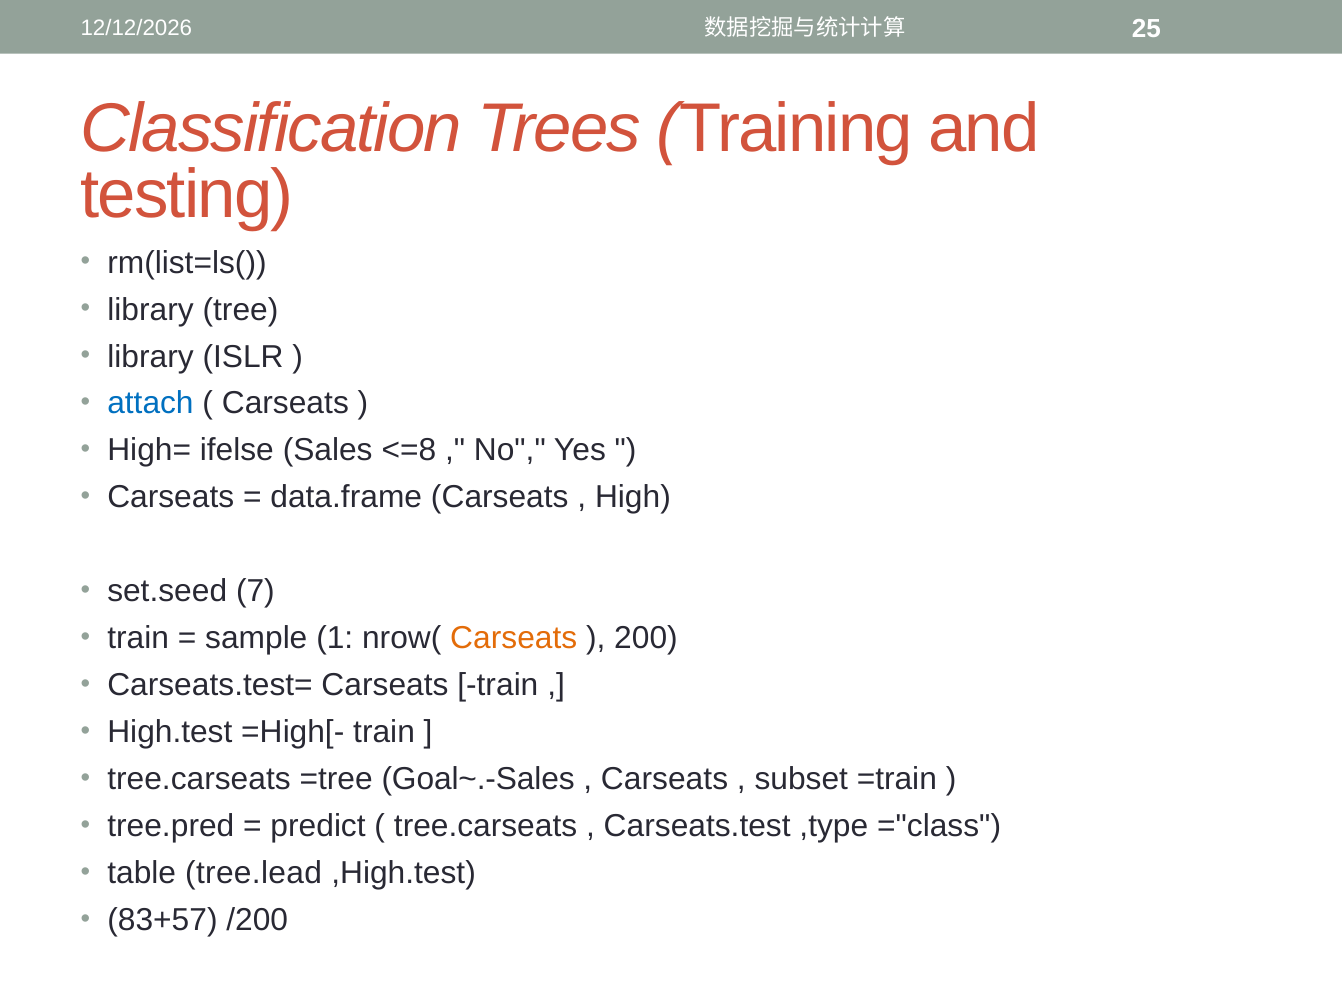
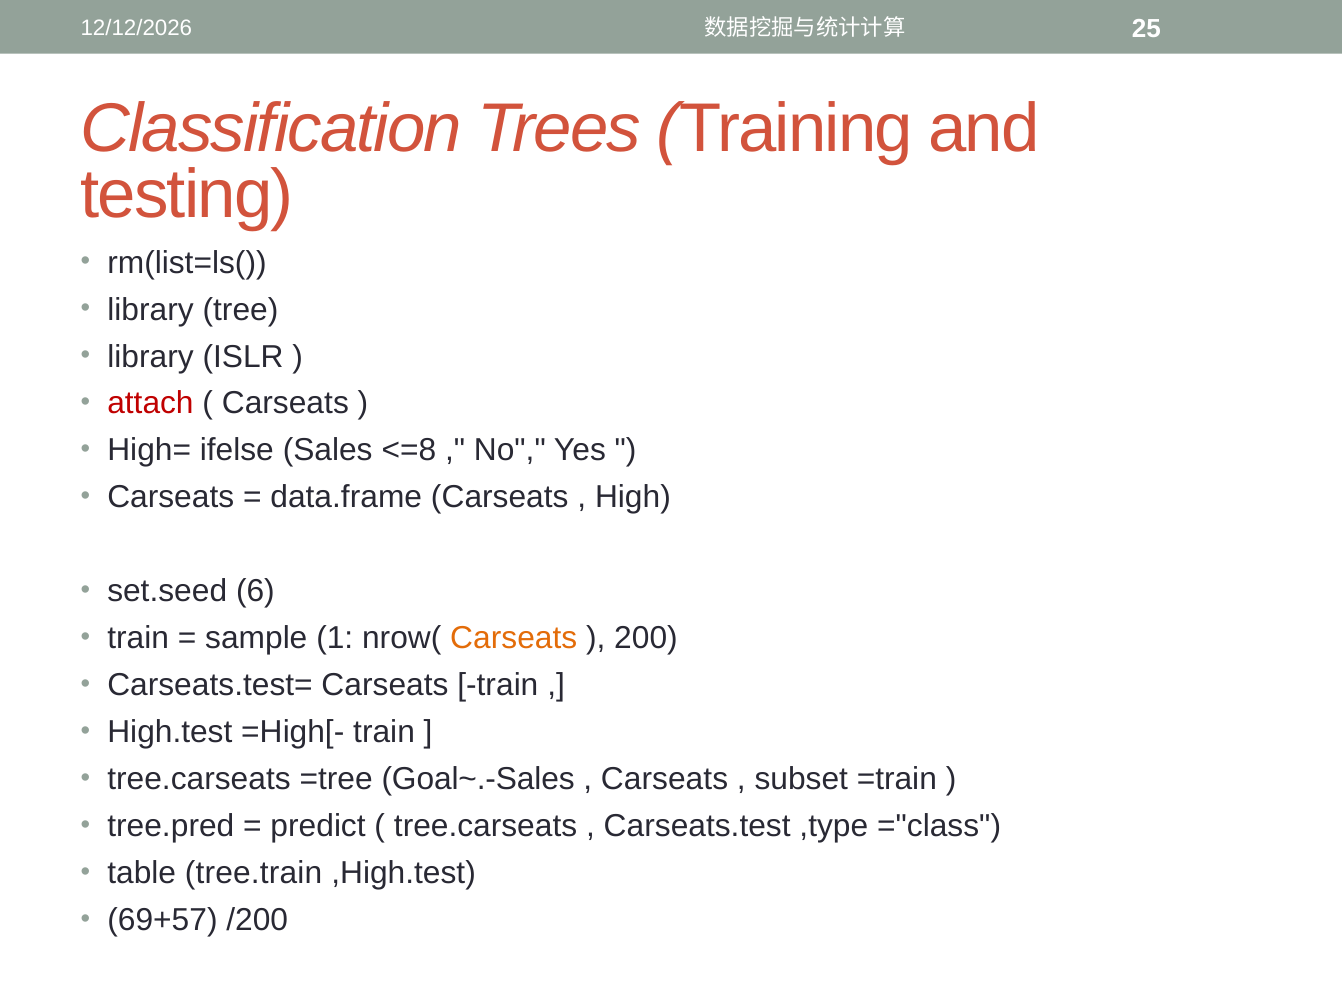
attach colour: blue -> red (150, 404)
7: 7 -> 6 (255, 592)
tree.lead: tree.lead -> tree.train (254, 873)
83+57: 83+57 -> 69+57 (162, 920)
